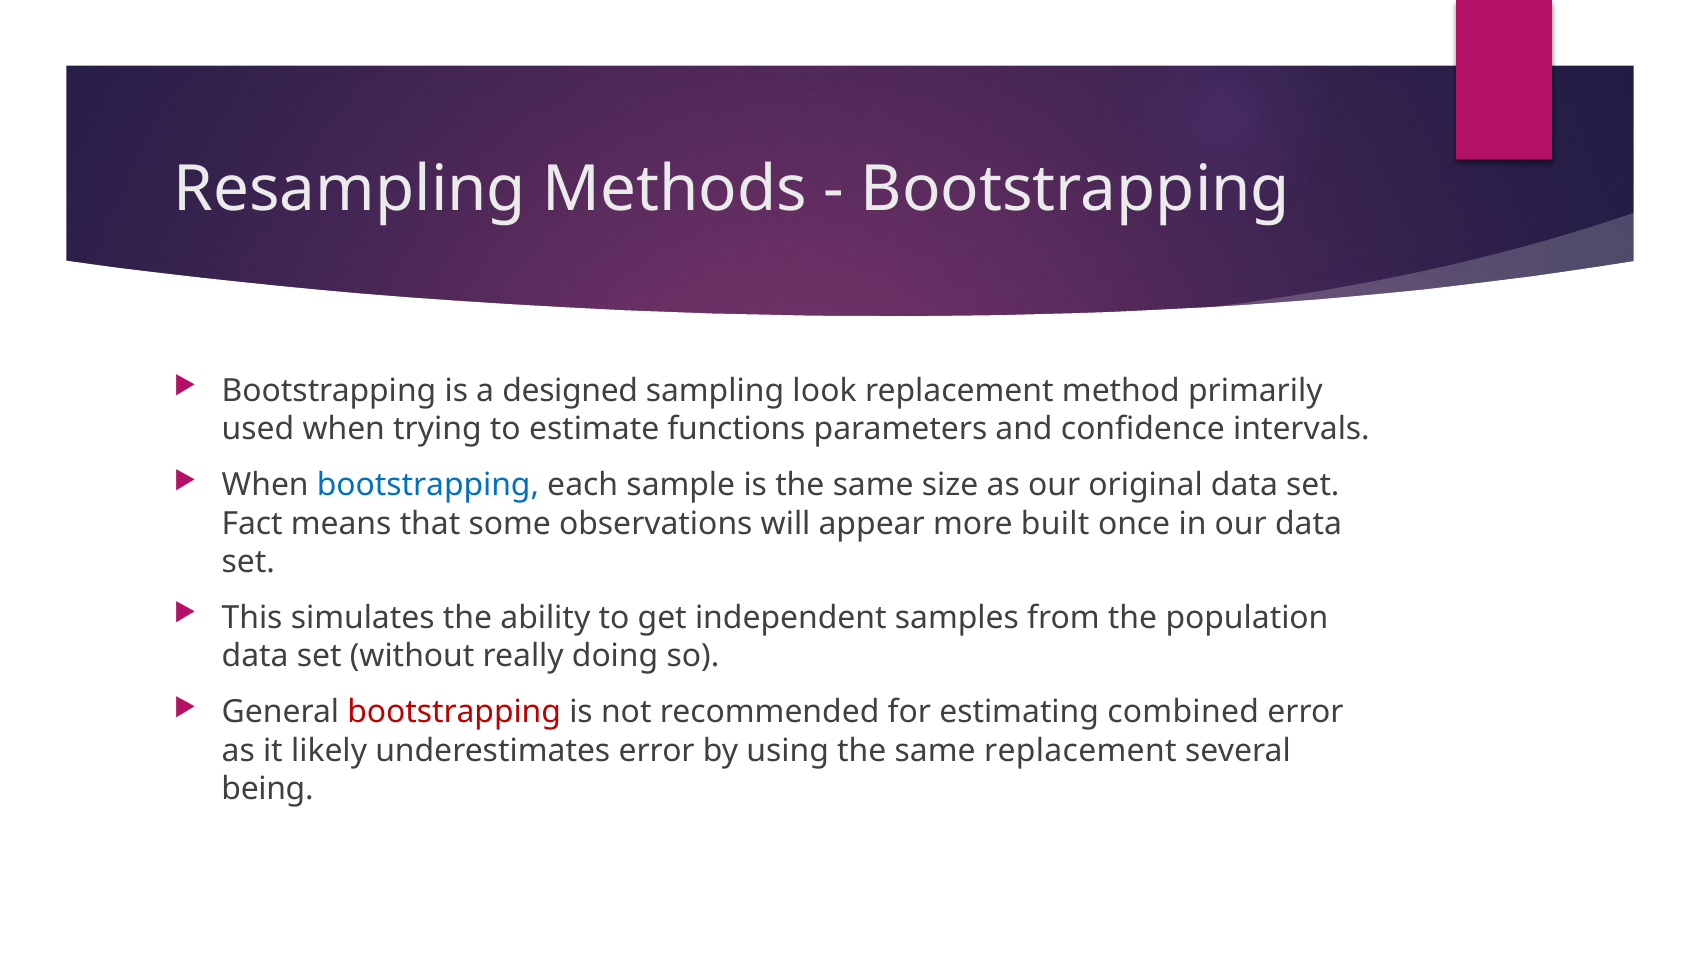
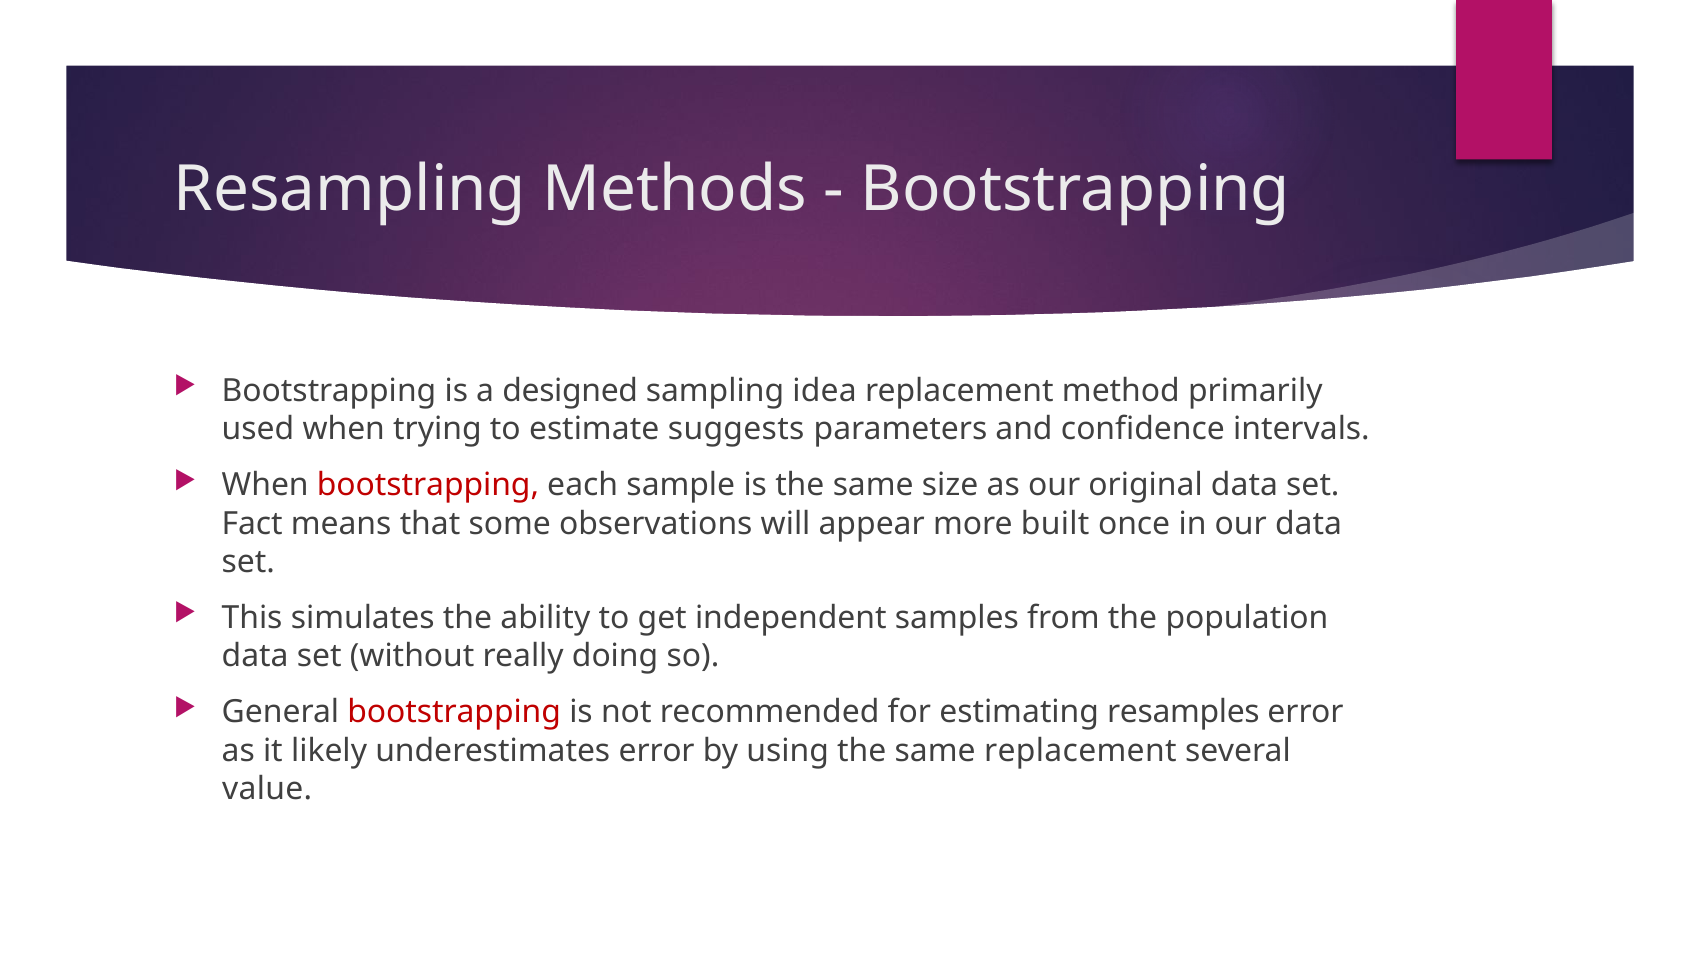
look: look -> idea (825, 391)
functions: functions -> suggests (736, 429)
bootstrapping colour: blue -> red (428, 485)
combined: combined -> resamples (1183, 712)
being: being -> value (267, 789)
